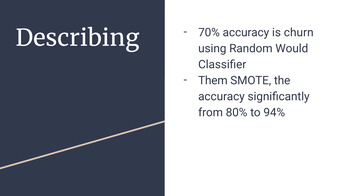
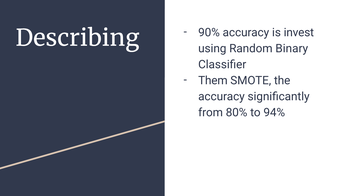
70%: 70% -> 90% (209, 32)
churn: churn -> invest (299, 32)
Would: Would -> Binary (292, 49)
